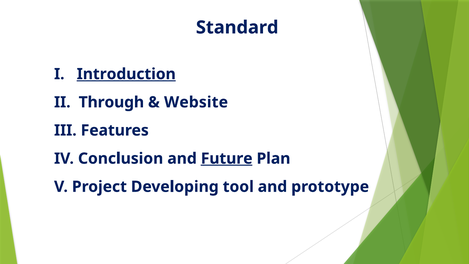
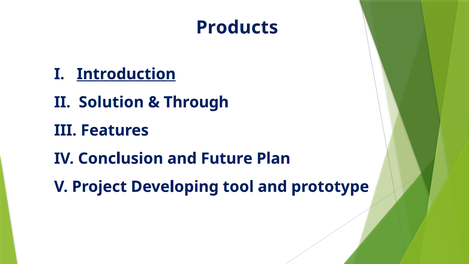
Standard: Standard -> Products (237, 27)
Through: Through -> Solution (111, 102)
Website: Website -> Through (196, 102)
Future underline: present -> none (227, 158)
